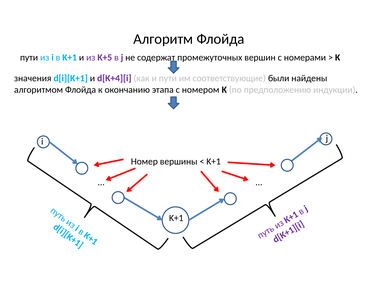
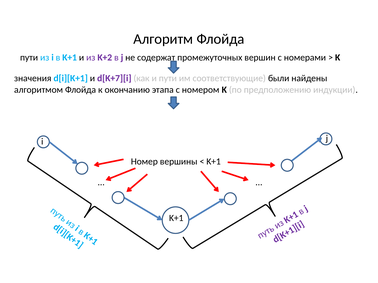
K+5: K+5 -> K+2 (105, 58)
d[K+4][i: d[K+4][i -> d[K+7][i (114, 78)
